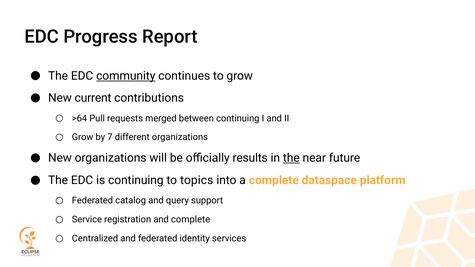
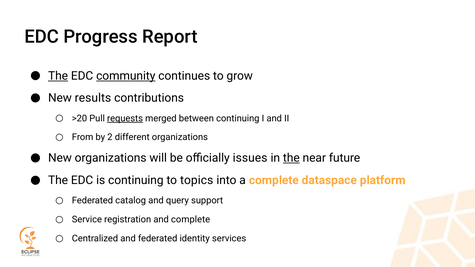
The underline: none -> present (58, 76)
current: current -> results (93, 98)
>64: >64 -> >20 (79, 118)
requests underline: none -> present (125, 118)
Grow: Grow -> From (83, 137)
7: 7 -> 2 (110, 137)
results: results -> issues (250, 158)
